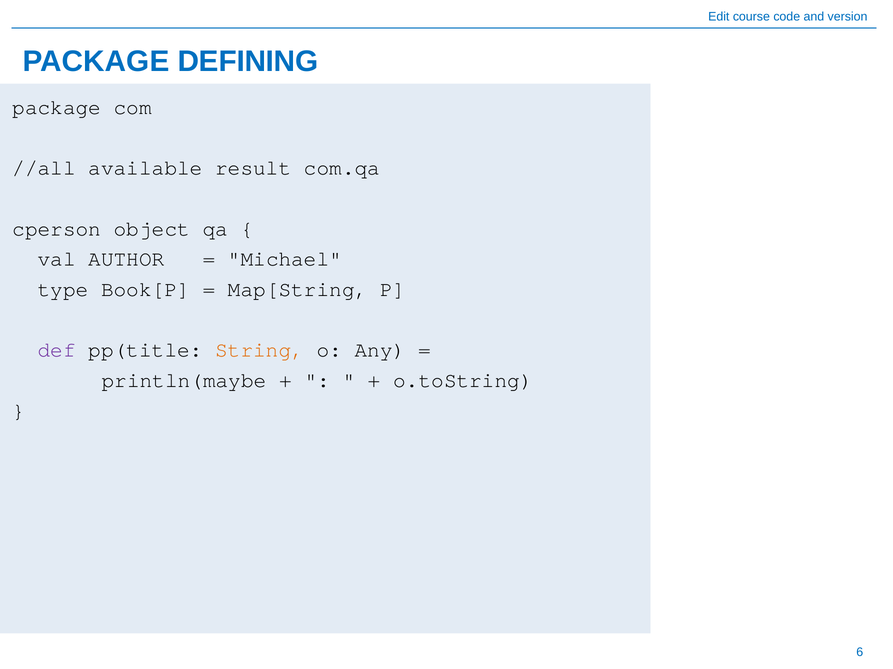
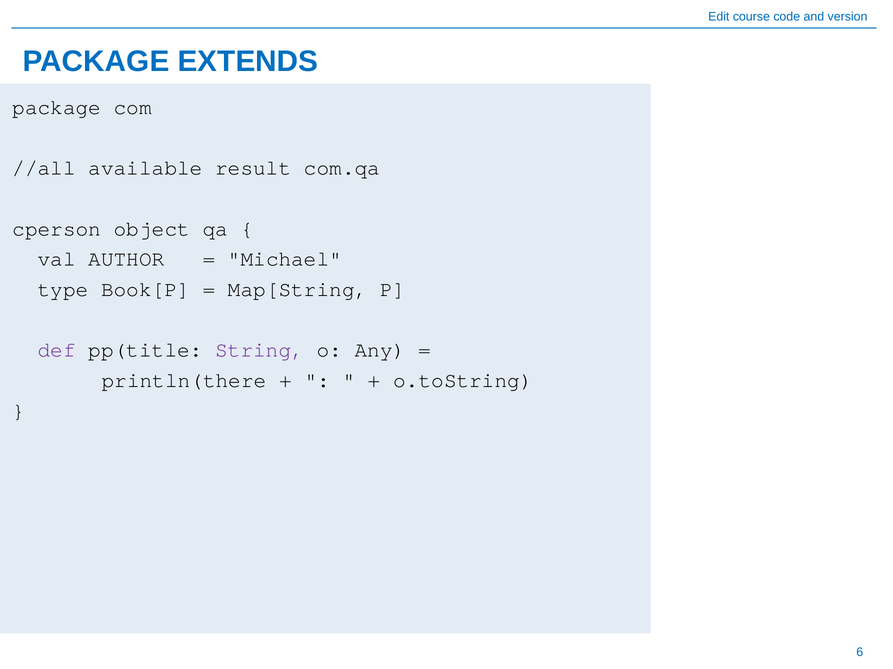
DEFINING: DEFINING -> EXTENDS (248, 61)
String colour: orange -> purple (260, 350)
println(maybe: println(maybe -> println(there (184, 381)
